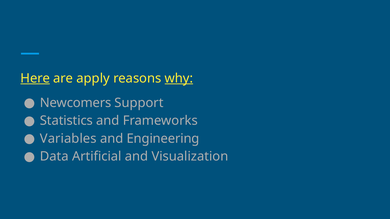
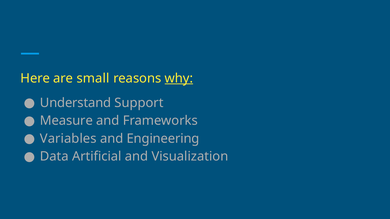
Here underline: present -> none (35, 78)
apply: apply -> small (93, 78)
Newcomers: Newcomers -> Understand (76, 103)
Statistics: Statistics -> Measure (66, 121)
